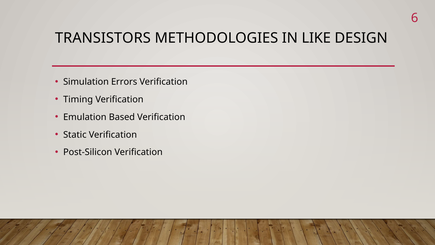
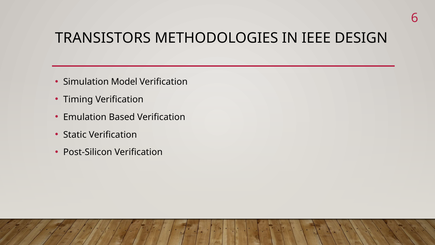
LIKE: LIKE -> IEEE (316, 38)
Errors: Errors -> Model (124, 82)
